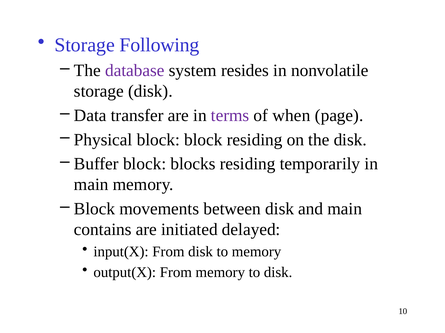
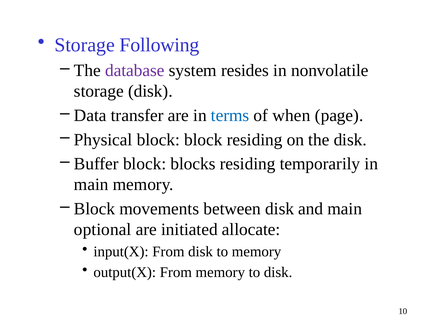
terms colour: purple -> blue (230, 116)
contains: contains -> optional (103, 230)
delayed: delayed -> allocate (251, 230)
